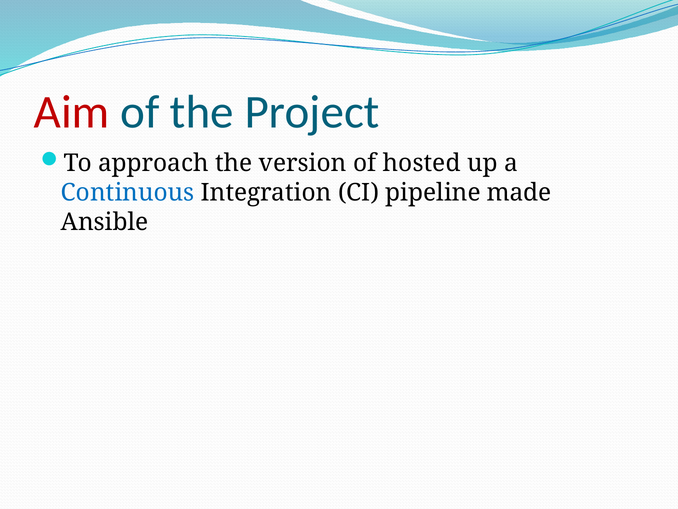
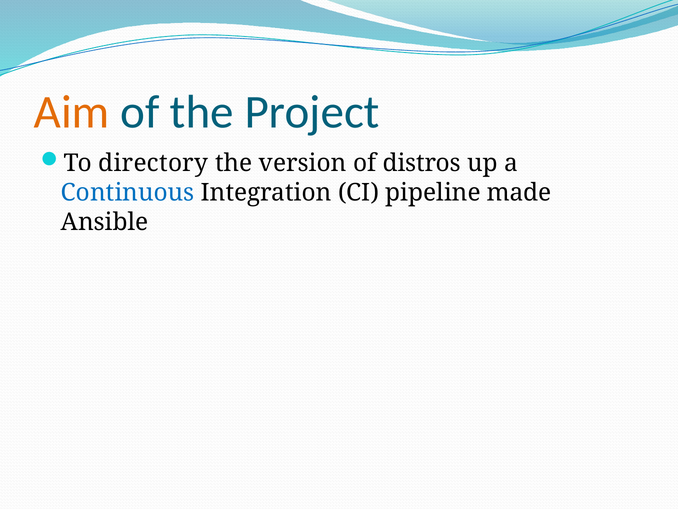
Aim colour: red -> orange (72, 112)
approach: approach -> directory (153, 163)
hosted: hosted -> distros (422, 163)
